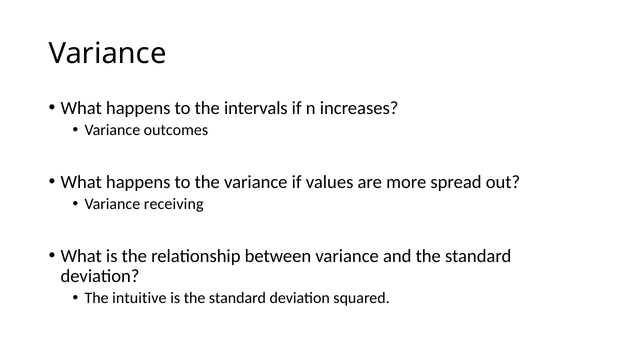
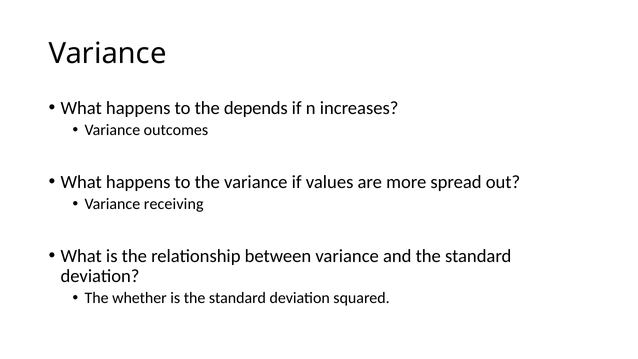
intervals: intervals -> depends (256, 108)
intuitive: intuitive -> whether (139, 298)
